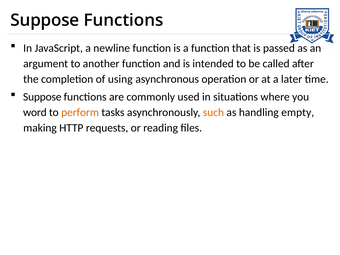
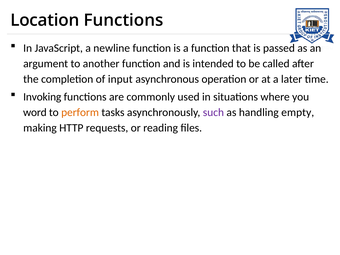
Suppose: Suppose -> Location (45, 20)
using: using -> input (120, 79)
Suppose: Suppose -> Invoking (42, 97)
such colour: orange -> purple (213, 112)
